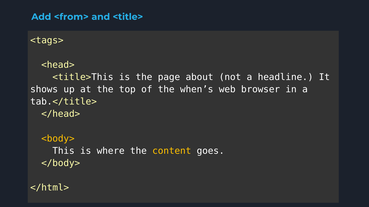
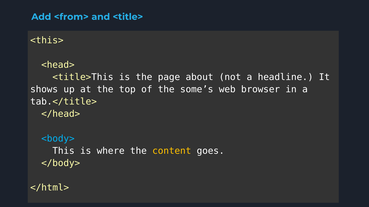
<tags>: <tags> -> <this> (47, 40)
when’s: when’s -> some’s (197, 90)
<body> colour: yellow -> light blue (58, 139)
